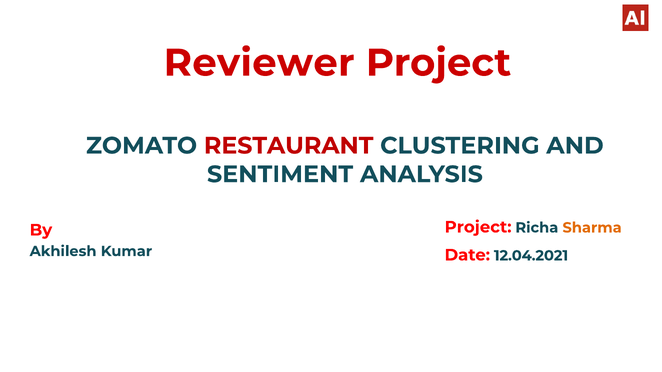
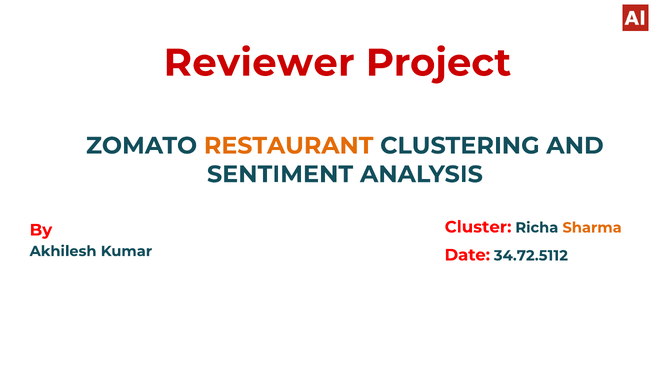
RESTAURANT colour: red -> orange (289, 146)
Project: Project -> Cluster (478, 227)
12.04.2021: 12.04.2021 -> 34.72.5112 (531, 256)
